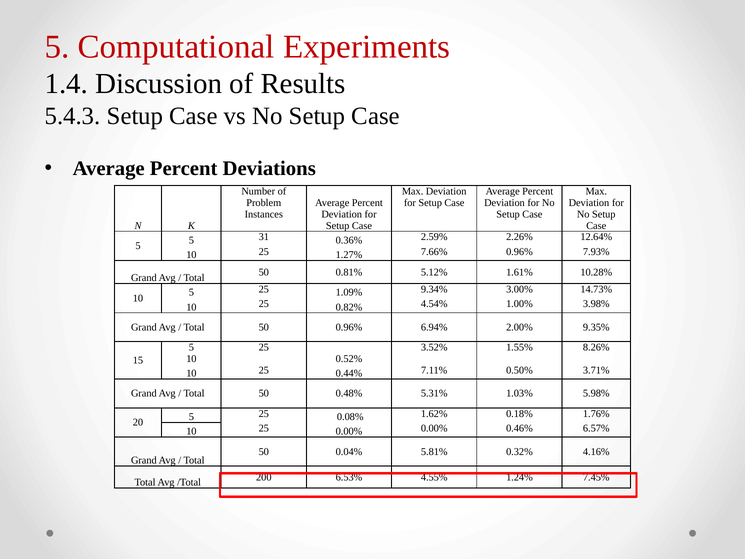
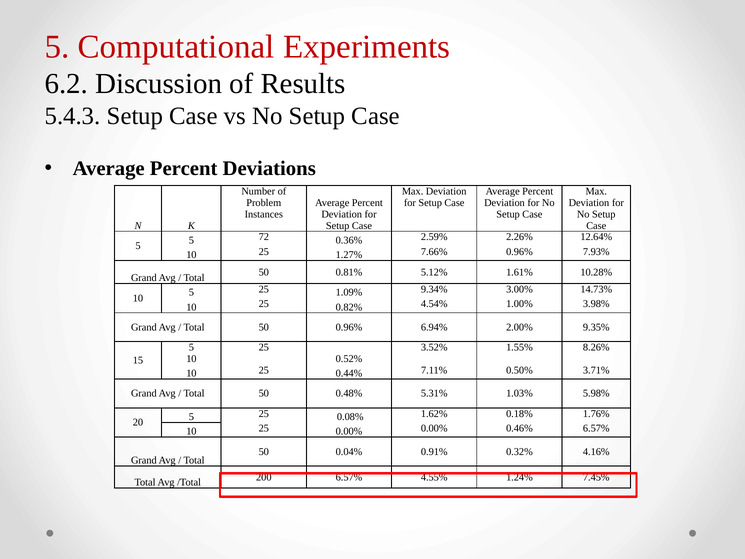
1.4: 1.4 -> 6.2 (66, 84)
31: 31 -> 72 (264, 237)
5.81%: 5.81% -> 0.91% (434, 451)
200 6.53%: 6.53% -> 6.57% (349, 477)
